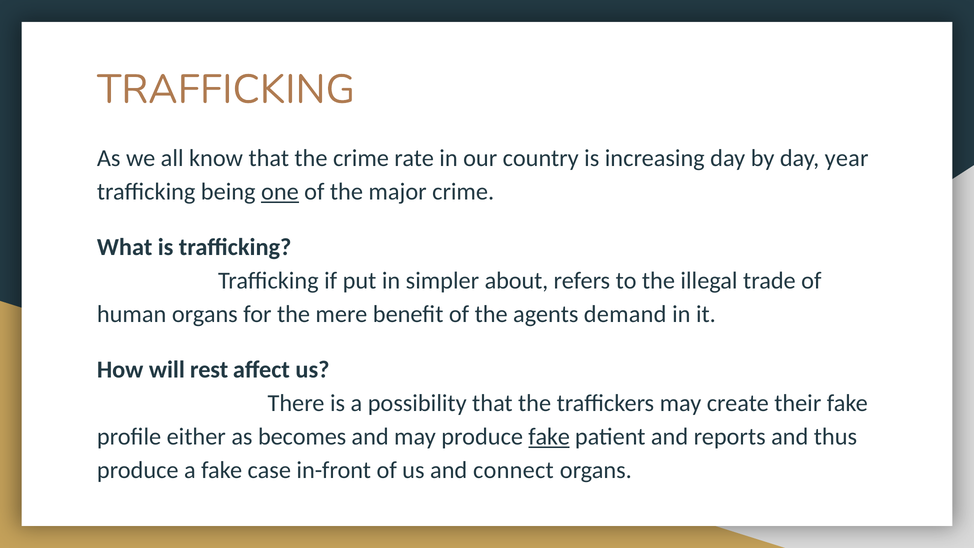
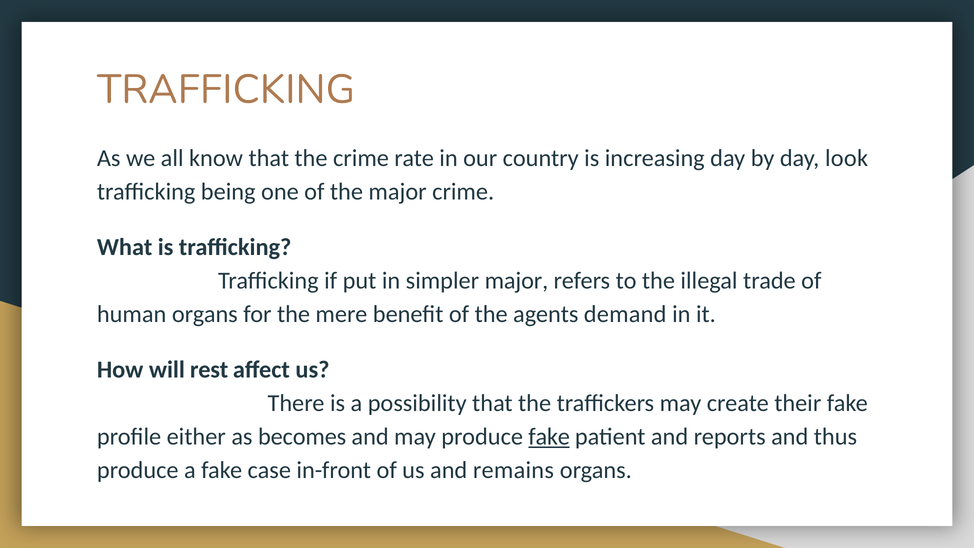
year: year -> look (847, 158)
one underline: present -> none (280, 192)
simpler about: about -> major (516, 281)
connect: connect -> remains (513, 470)
